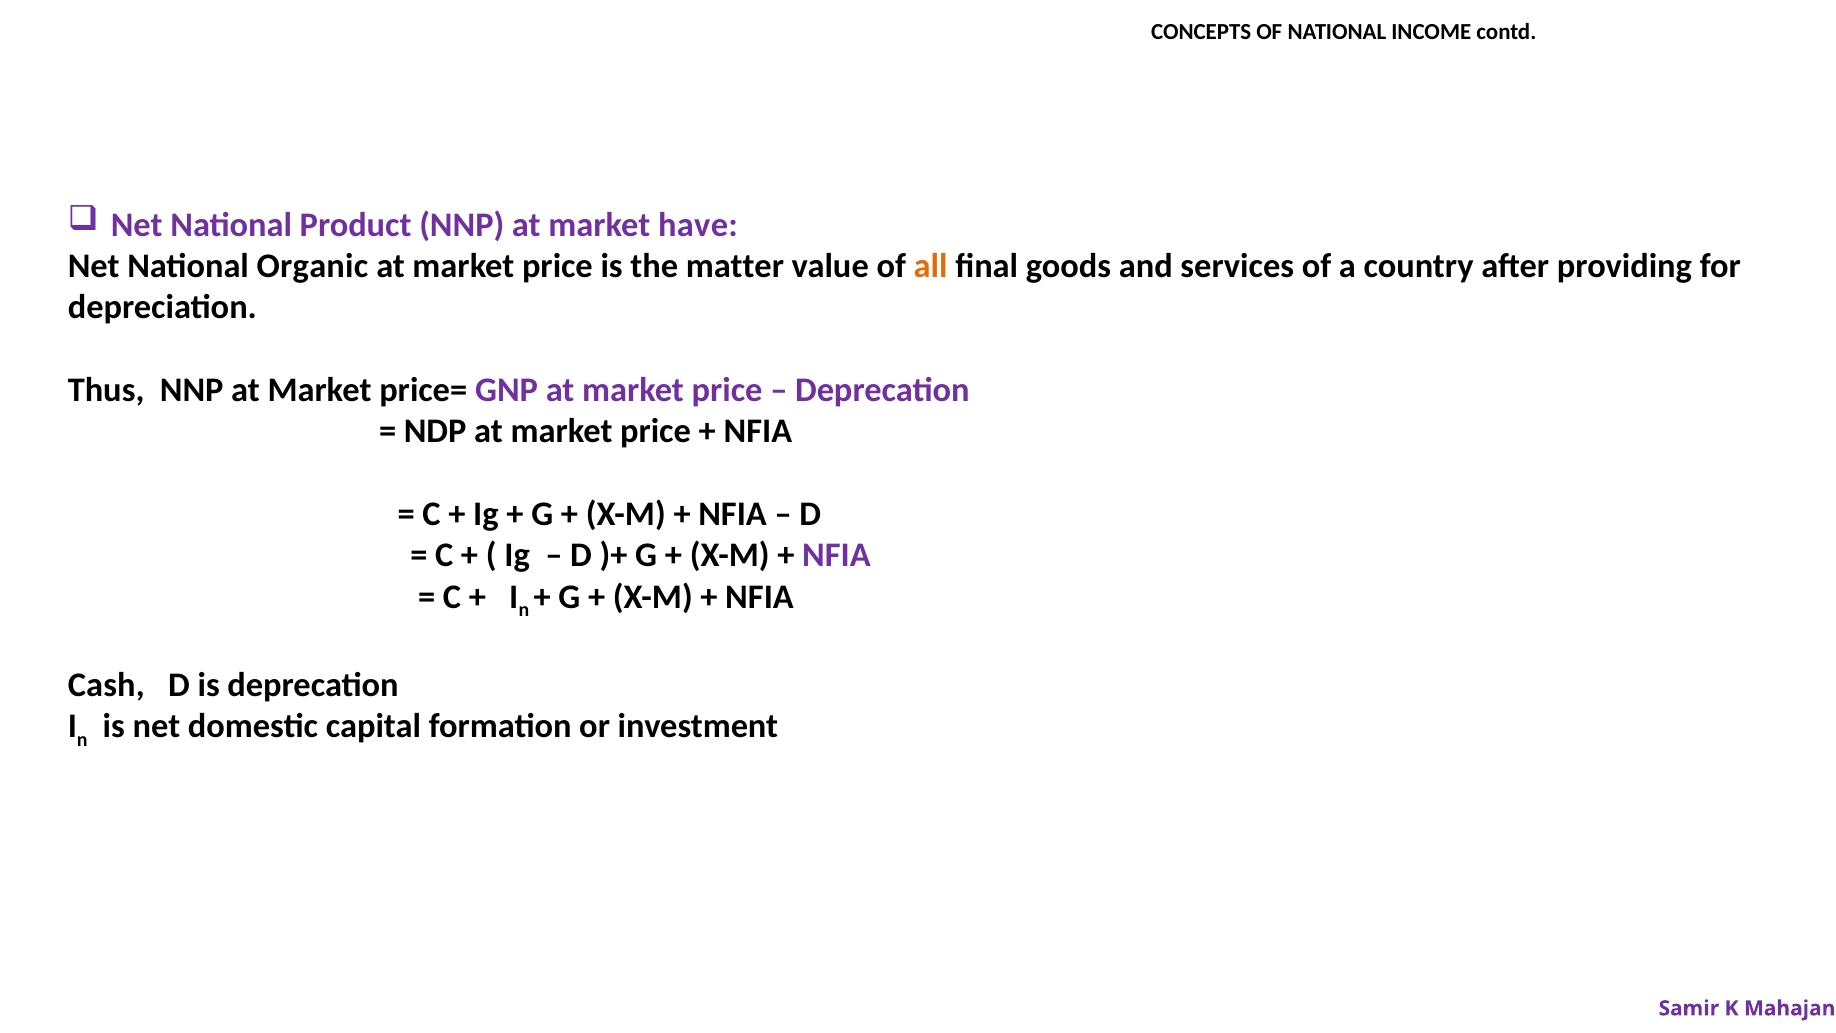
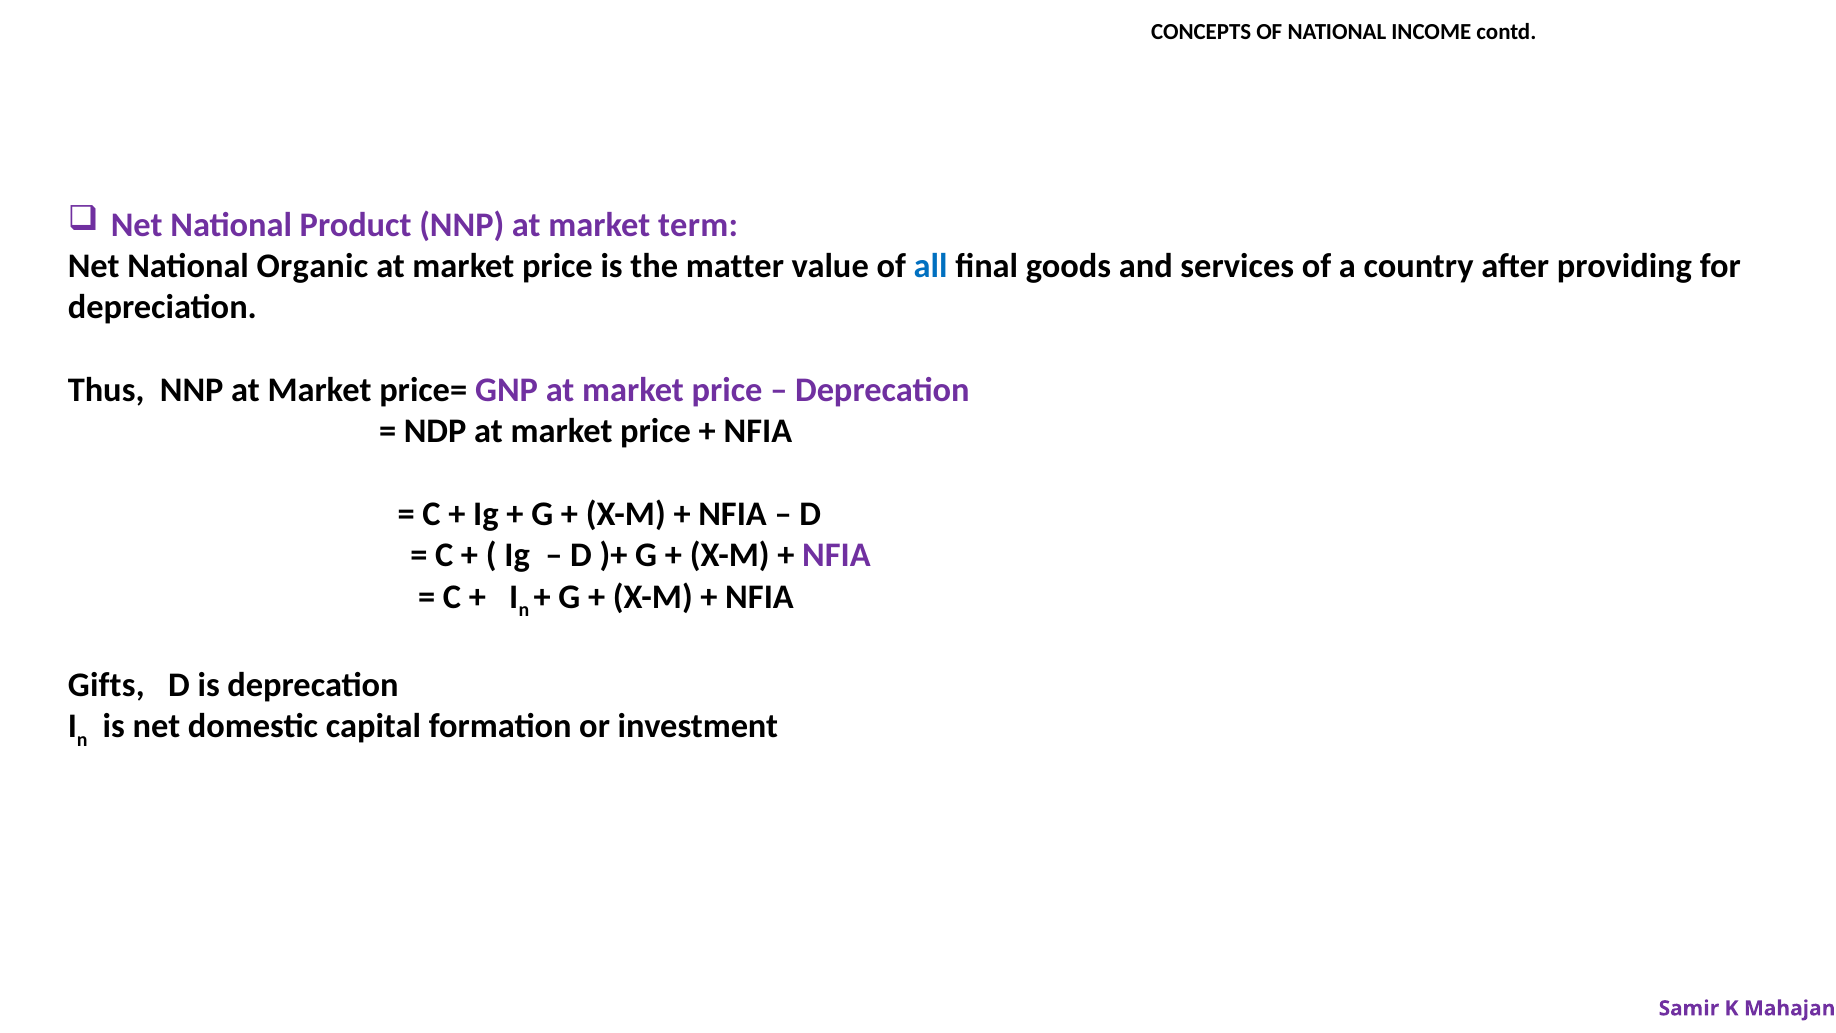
have: have -> term (698, 225)
all colour: orange -> blue (931, 266)
Cash: Cash -> Gifts (106, 685)
